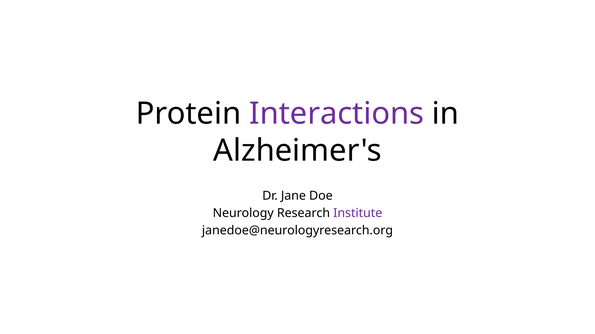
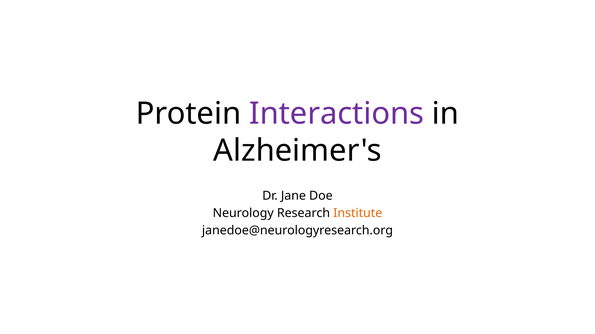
Institute colour: purple -> orange (358, 214)
